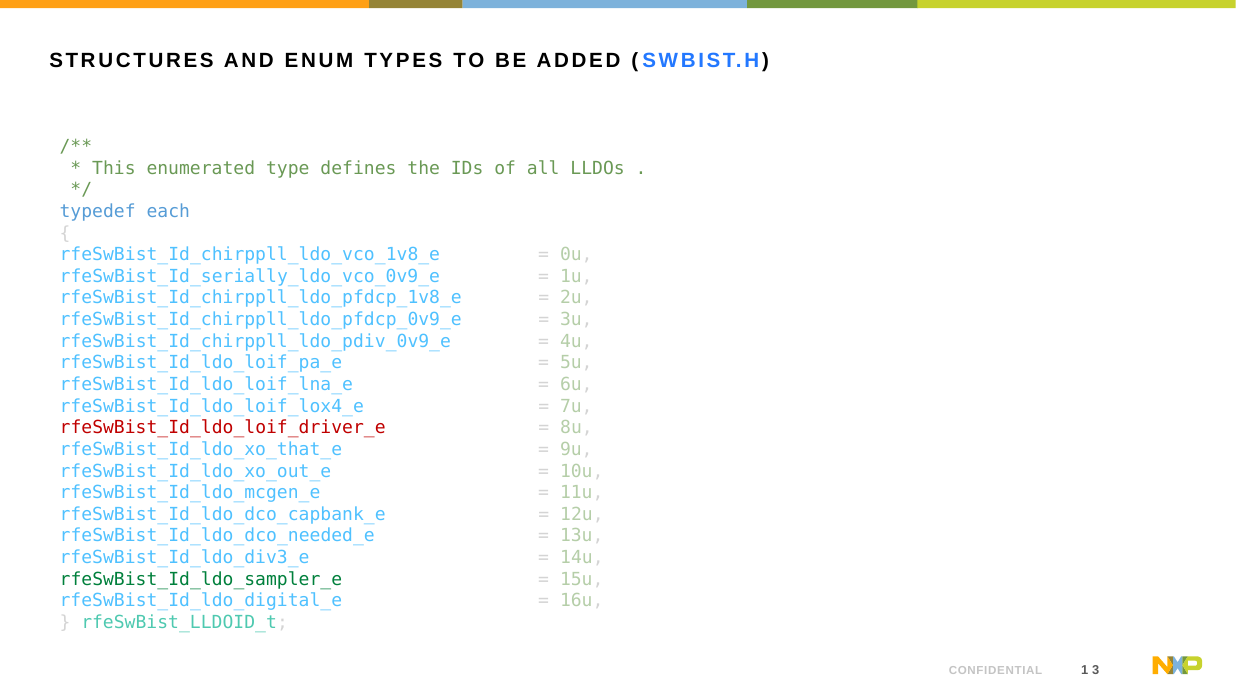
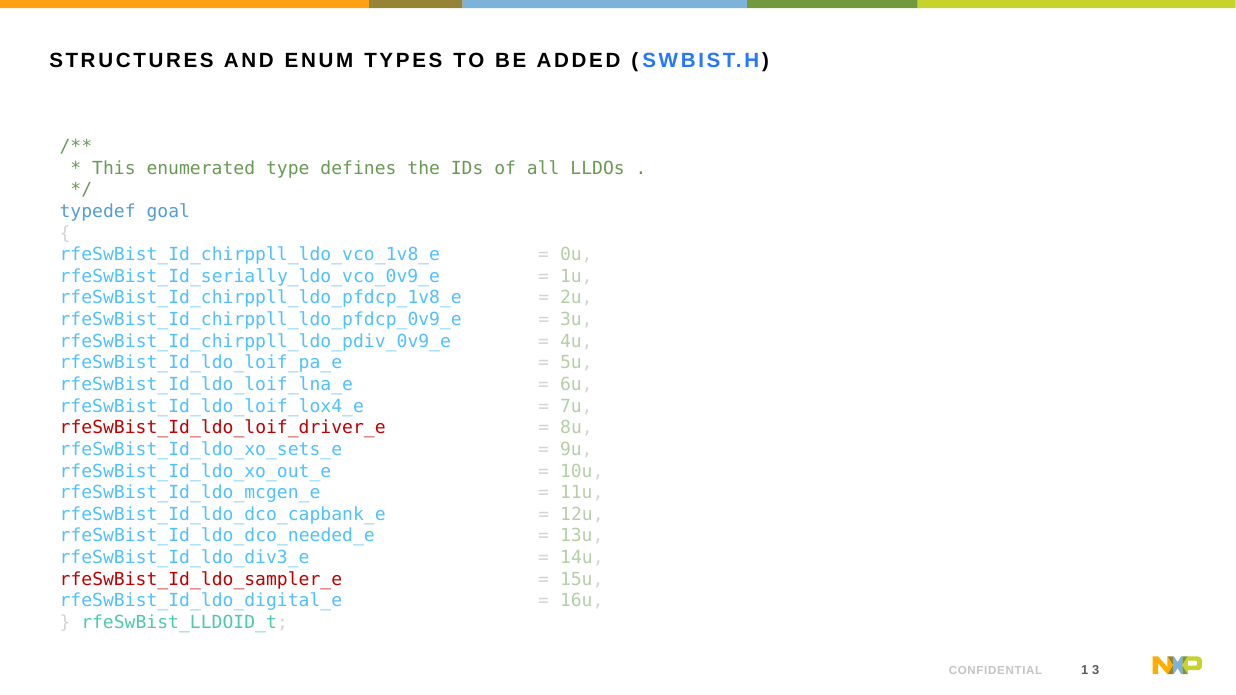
each: each -> goal (168, 212)
rfeSwBist_Id_ldo_xo_that_e: rfeSwBist_Id_ldo_xo_that_e -> rfeSwBist_Id_ldo_xo_sets_e (201, 450)
rfeSwBist_Id_ldo_sampler_e colour: green -> red (201, 579)
